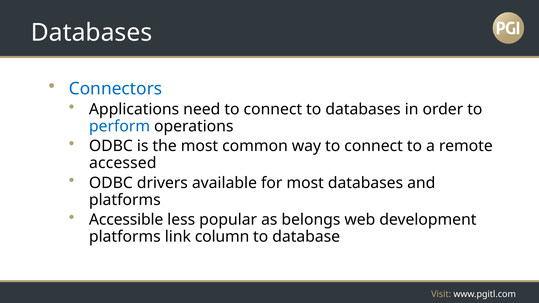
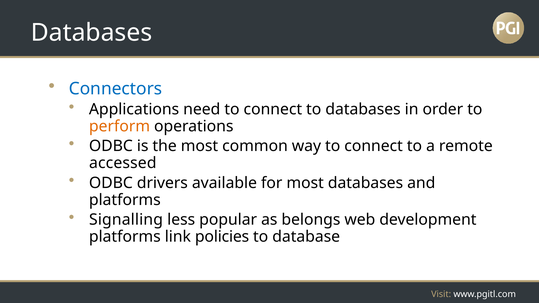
perform colour: blue -> orange (120, 126)
Accessible: Accessible -> Signalling (126, 220)
column: column -> policies (222, 237)
